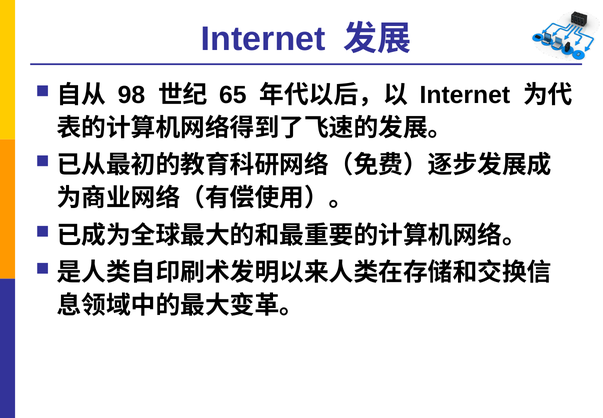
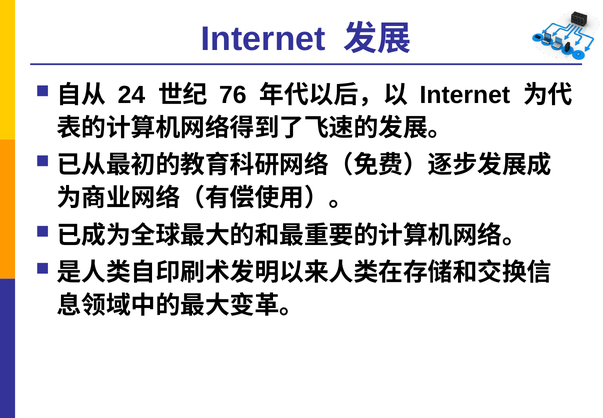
98: 98 -> 24 (131, 95)
65: 65 -> 76 (233, 95)
